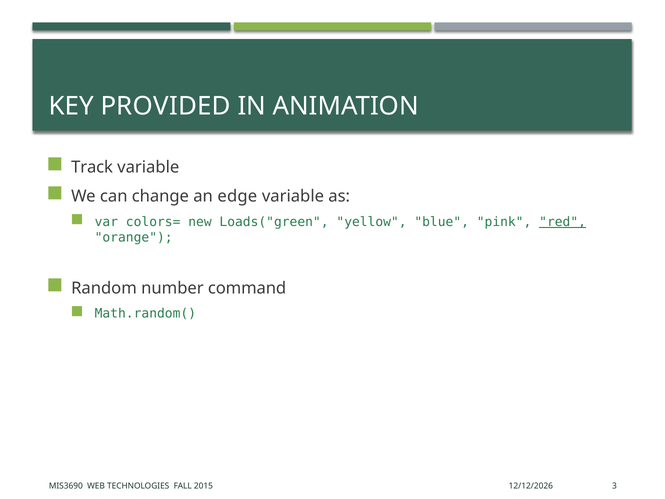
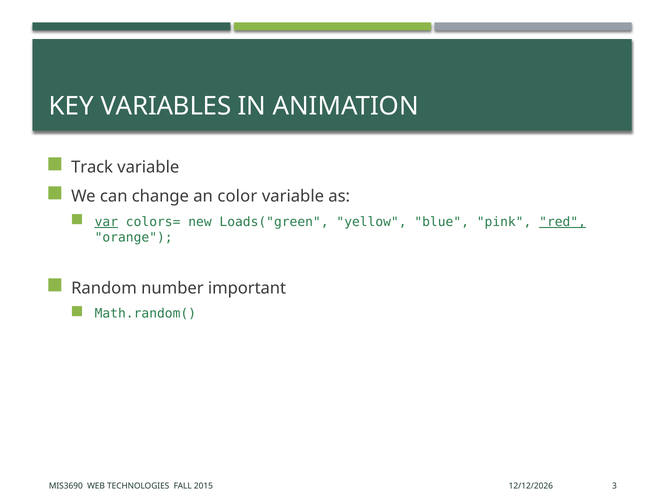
PROVIDED: PROVIDED -> VARIABLES (166, 106)
edge: edge -> color (237, 196)
var underline: none -> present (106, 222)
command: command -> important (247, 288)
